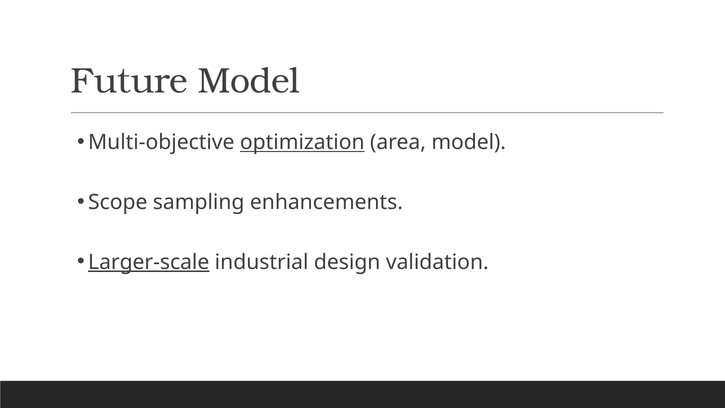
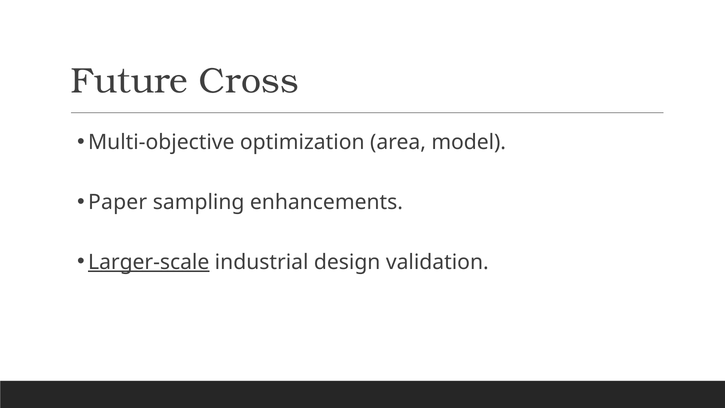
Future Model: Model -> Cross (249, 81)
optimization underline: present -> none (302, 142)
Scope: Scope -> Paper (118, 202)
